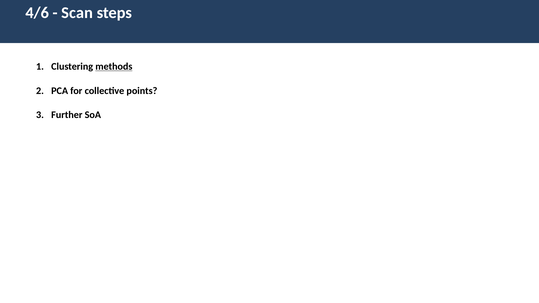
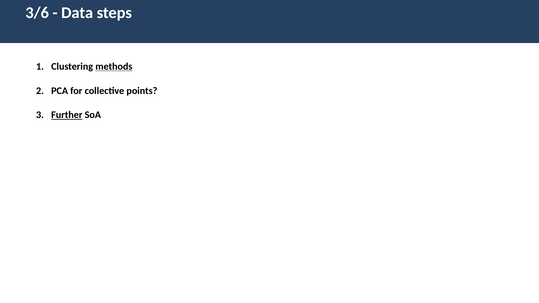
4/6: 4/6 -> 3/6 (37, 13)
Scan: Scan -> Data (77, 13)
Further underline: none -> present (67, 115)
